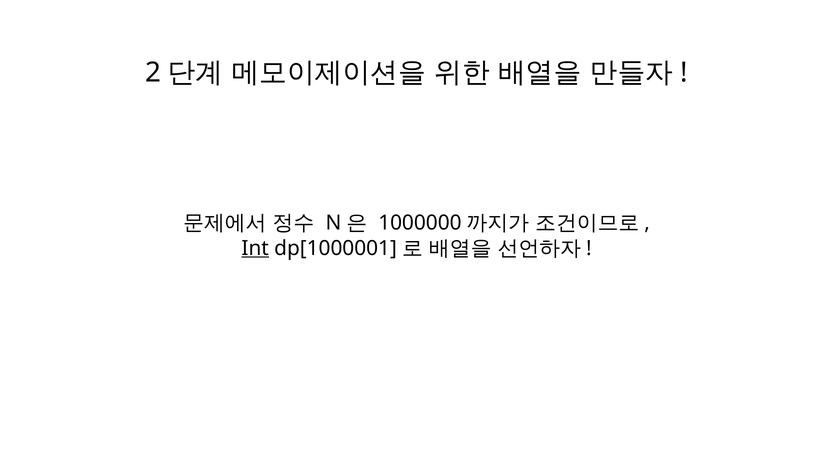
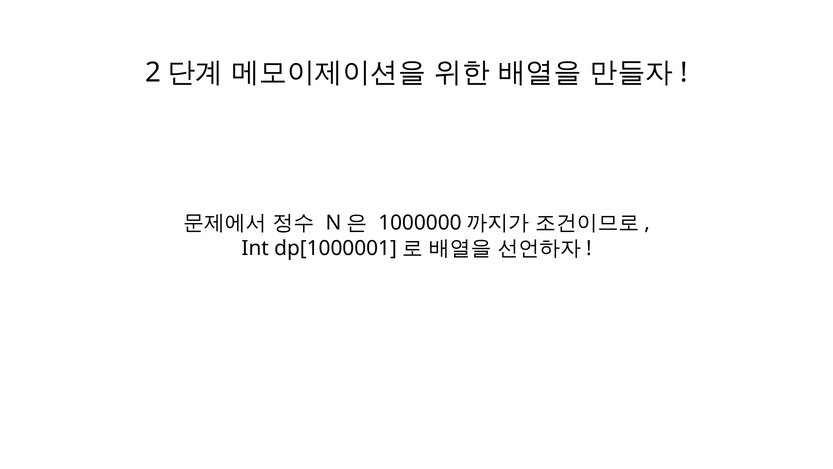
Int underline: present -> none (255, 248)
